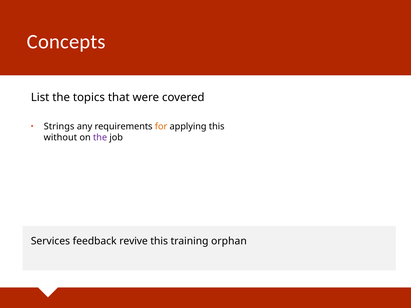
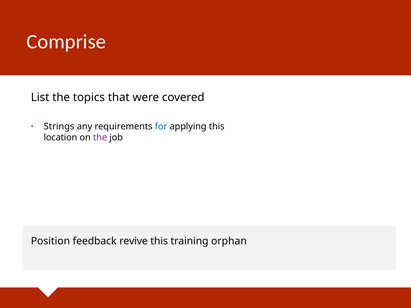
Concepts: Concepts -> Comprise (66, 42)
for colour: orange -> blue (161, 127)
without: without -> location (60, 138)
Services: Services -> Position (50, 241)
